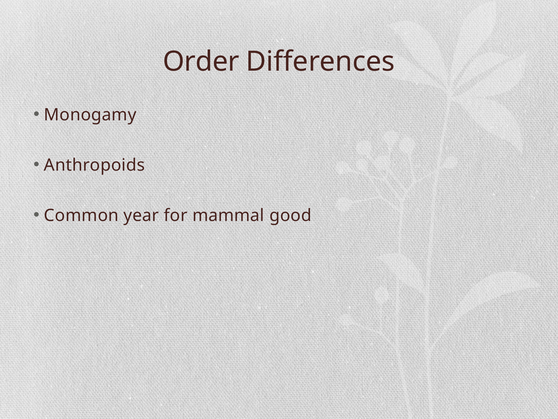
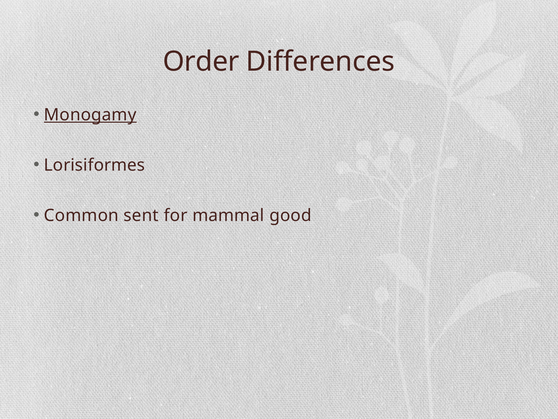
Monogamy underline: none -> present (90, 115)
Anthropoids: Anthropoids -> Lorisiformes (95, 165)
year: year -> sent (141, 215)
